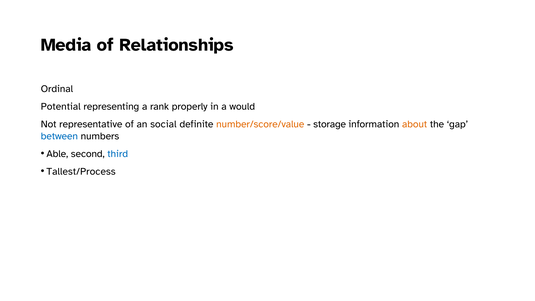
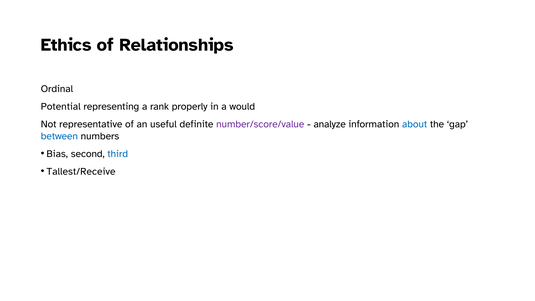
Media: Media -> Ethics (66, 45)
social: social -> useful (163, 124)
number/score/value colour: orange -> purple (260, 124)
storage: storage -> analyze (330, 124)
about colour: orange -> blue (415, 124)
Able: Able -> Bias (57, 154)
Tallest/Process: Tallest/Process -> Tallest/Receive (81, 171)
